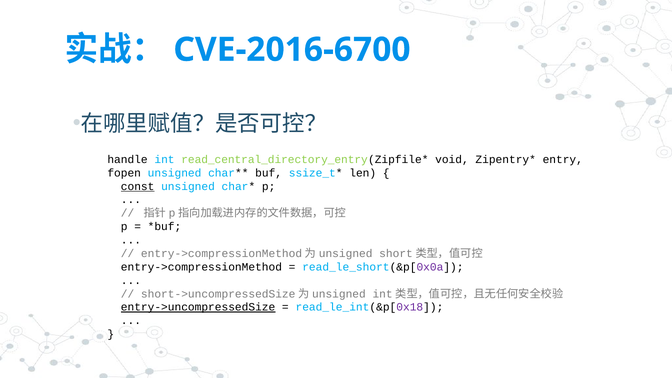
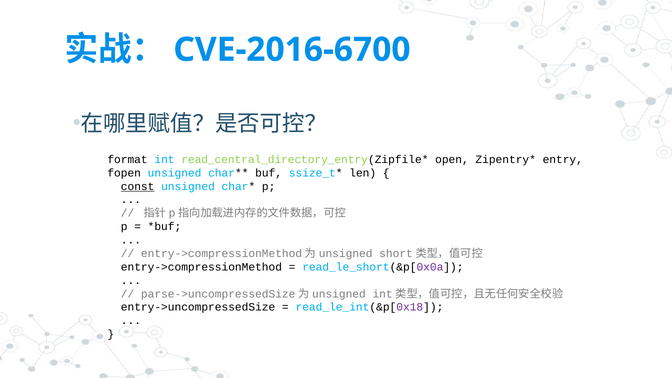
handle: handle -> format (128, 159)
void: void -> open (452, 159)
short->uncompressedSize: short->uncompressedSize -> parse->uncompressedSize (218, 294)
entry->uncompressedSize underline: present -> none (198, 307)
